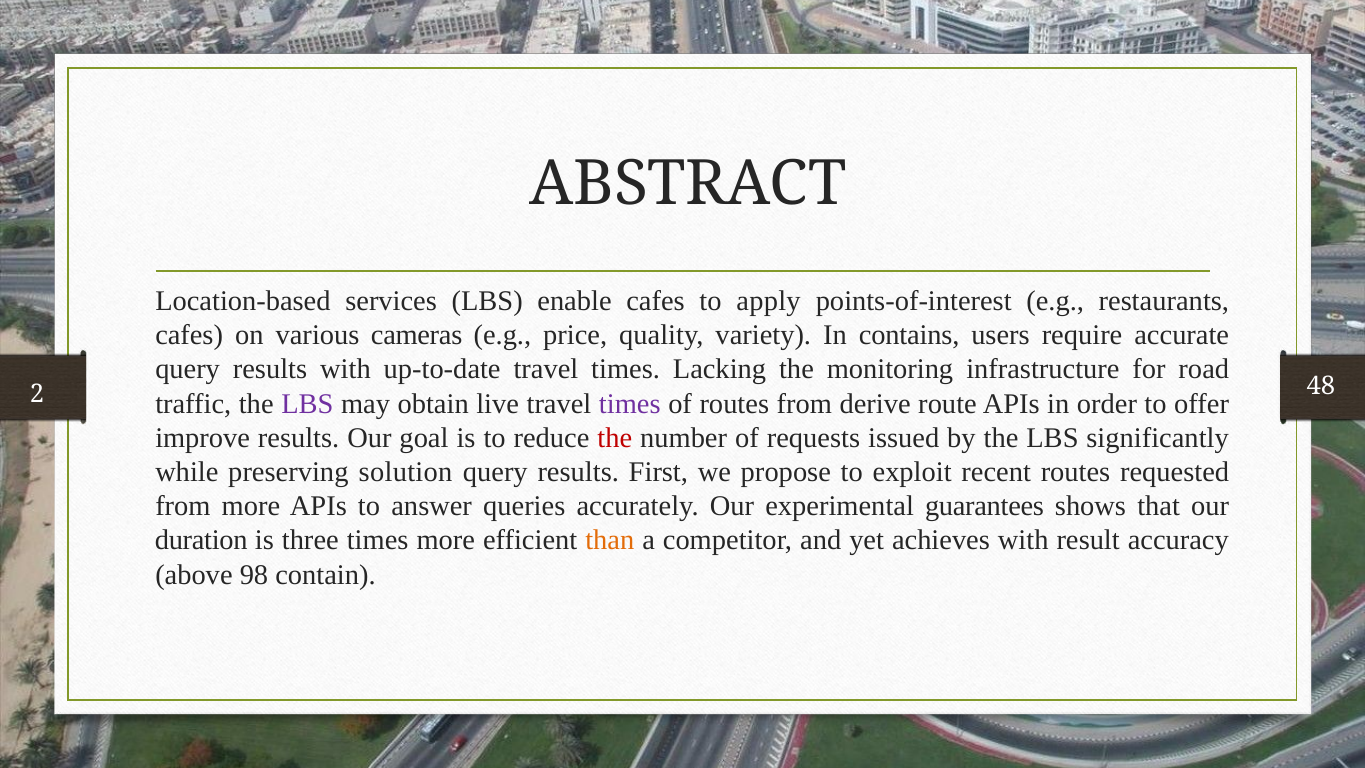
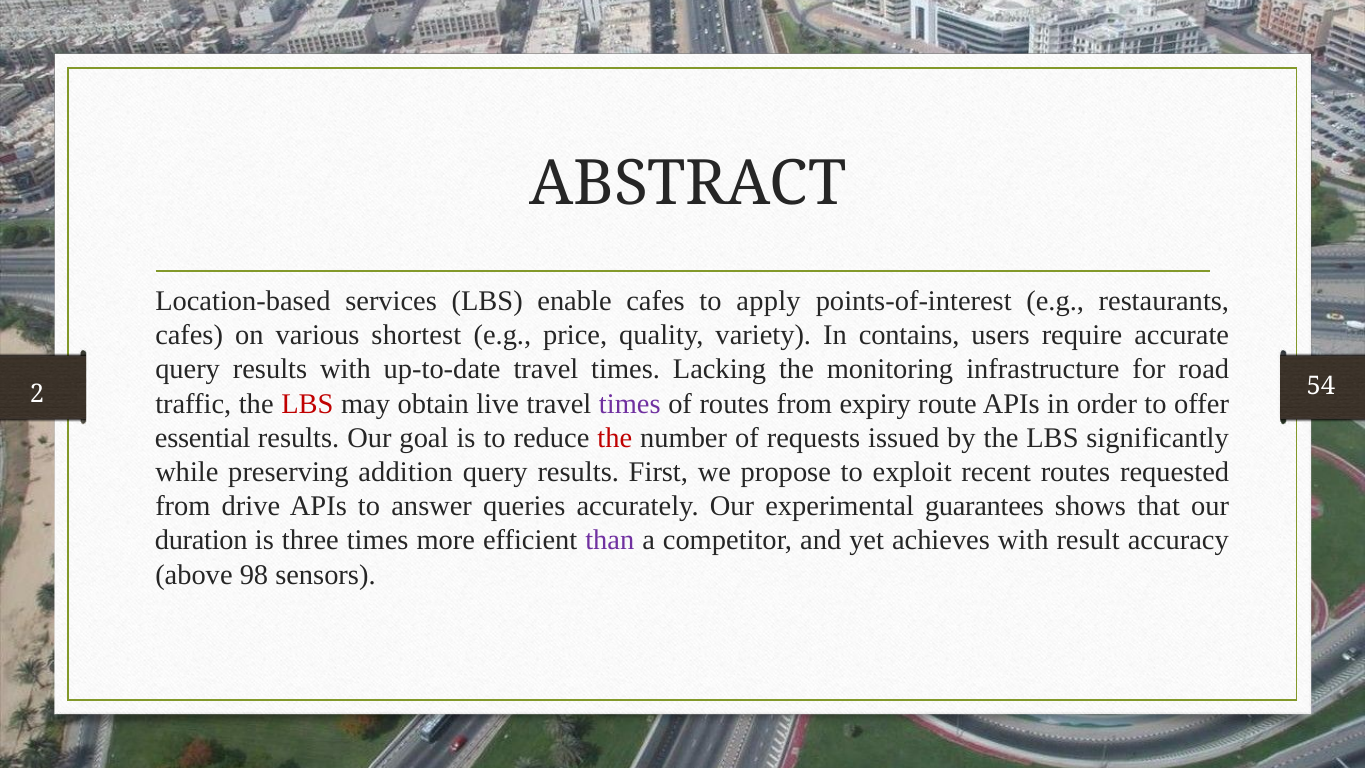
cameras: cameras -> shortest (416, 335)
48: 48 -> 54 (1321, 386)
LBS colour: purple -> red (307, 404)
derive: derive -> expiry (875, 404)
improve: improve -> essential (203, 438)
solution: solution -> addition (406, 472)
from more: more -> drive (251, 506)
than colour: orange -> purple (610, 540)
contain: contain -> sensors (325, 574)
